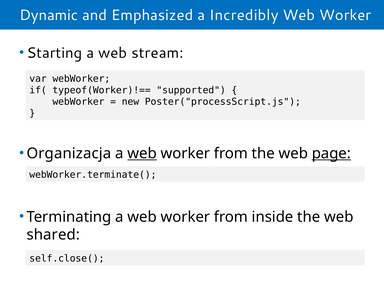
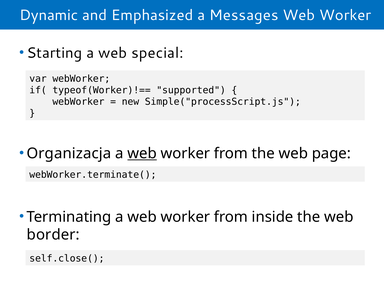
Incredibly: Incredibly -> Messages (244, 15)
stream: stream -> special (157, 53)
Poster("processScript.js: Poster("processScript.js -> Simple("processScript.js (223, 102)
page underline: present -> none (331, 153)
shared: shared -> border (53, 235)
